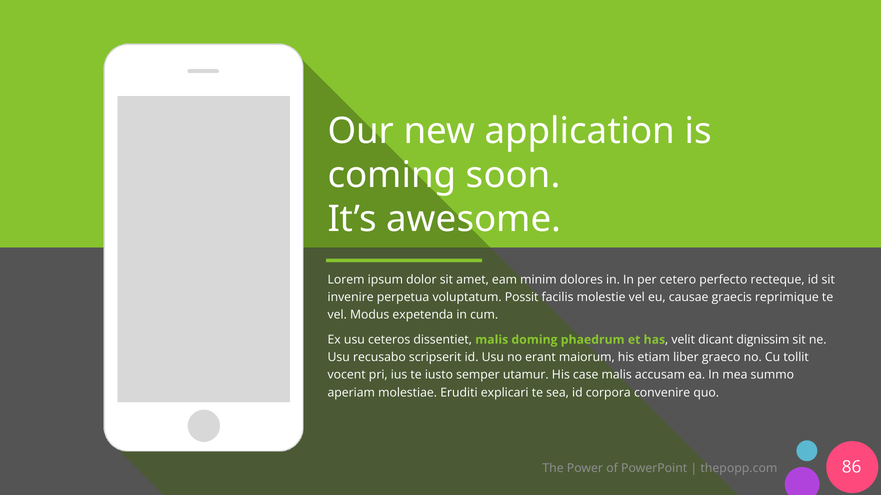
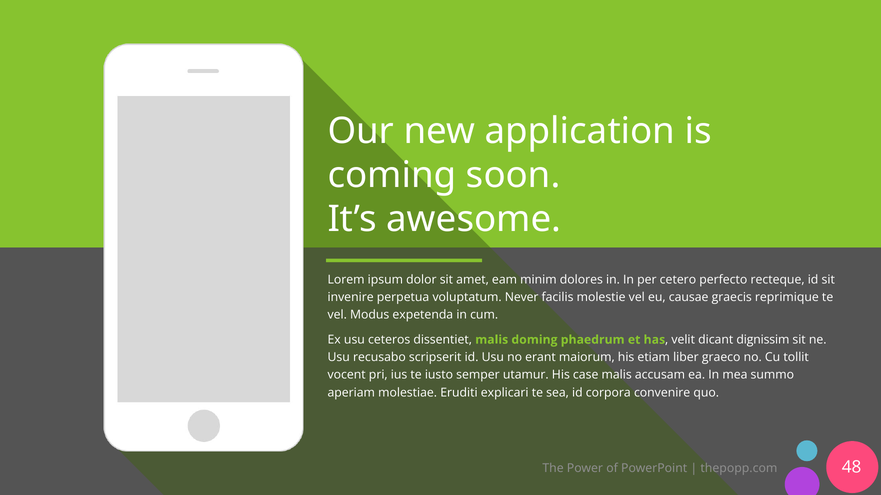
Possit: Possit -> Never (522, 298)
86: 86 -> 48 (852, 467)
